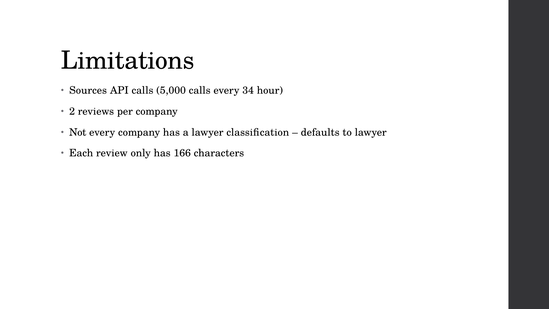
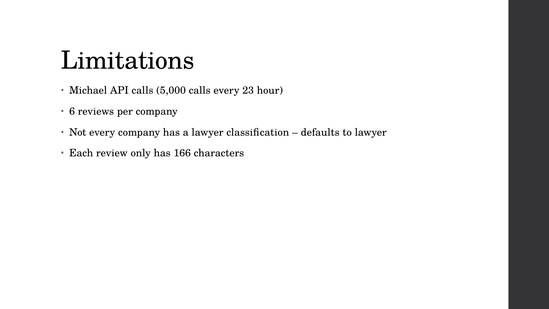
Sources: Sources -> Michael (88, 90)
34: 34 -> 23 (248, 90)
2: 2 -> 6 (72, 111)
